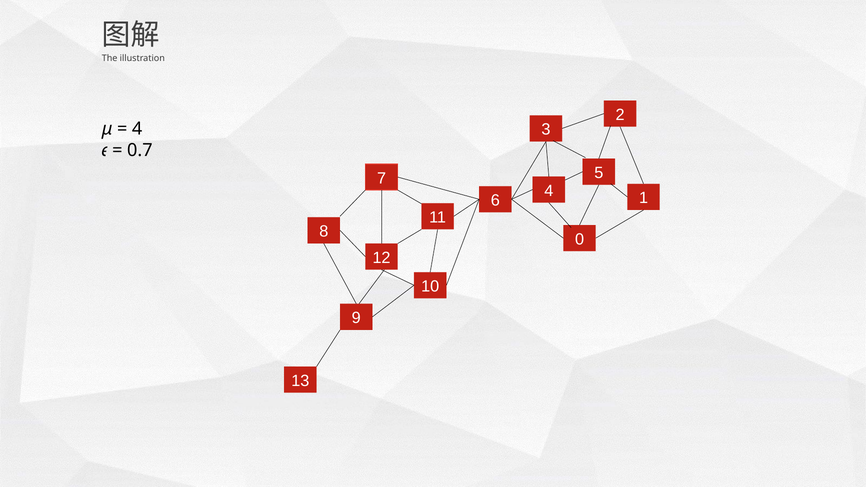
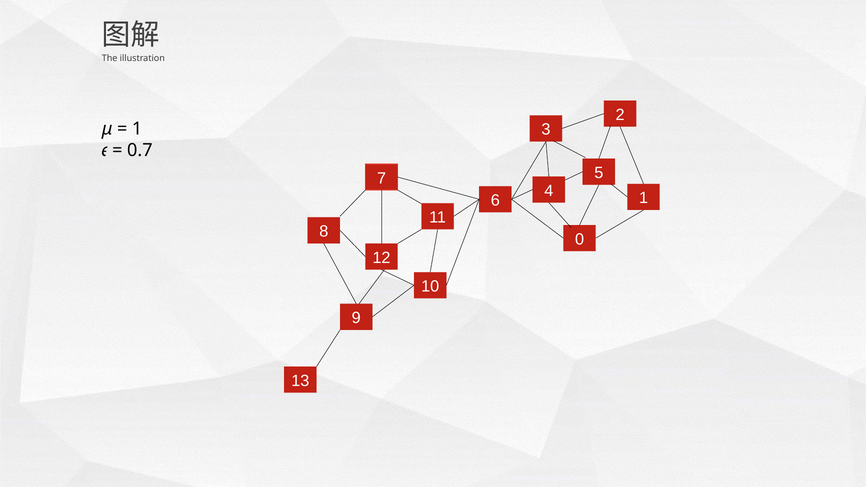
4: 4 -> 1 (137, 129)
